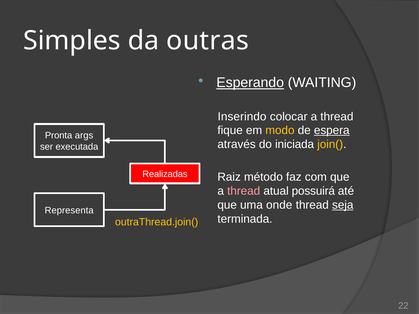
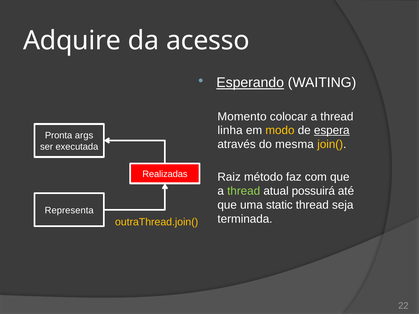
Simples: Simples -> Adquire (72, 41)
outras: outras -> acesso (208, 41)
Inserindo: Inserindo -> Momento (242, 117)
fique: fique -> linha (230, 131)
iniciada: iniciada -> mesma (294, 145)
thread colour: pink -> light green (244, 191)
onde: onde -> static (279, 205)
seja underline: present -> none (343, 205)
